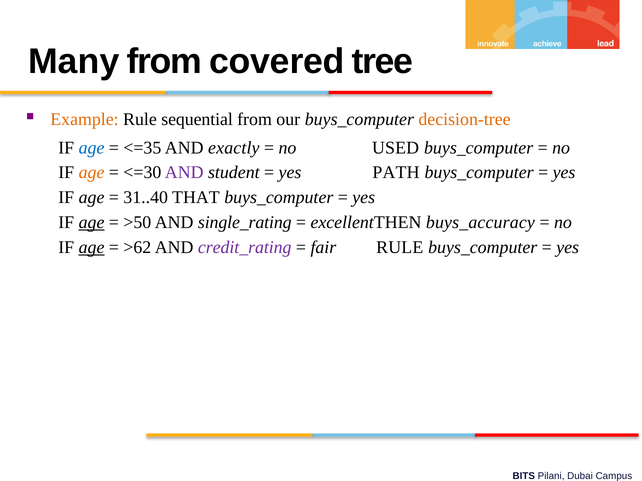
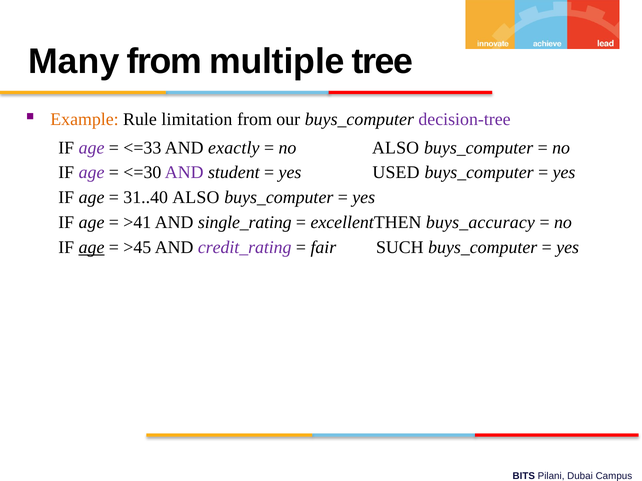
covered: covered -> multiple (277, 61)
sequential: sequential -> limitation (197, 119)
decision-tree colour: orange -> purple (465, 119)
age colour: blue -> purple (92, 148)
<=35: <=35 -> <=33 (142, 148)
no USED: USED -> ALSO (396, 148)
age colour: orange -> purple (92, 173)
PATH: PATH -> USED (396, 173)
31..40 THAT: THAT -> ALSO (196, 198)
age underline: present -> none (92, 223)
>50: >50 -> >41 (137, 223)
>62: >62 -> >45 (137, 248)
fair RULE: RULE -> SUCH (400, 248)
